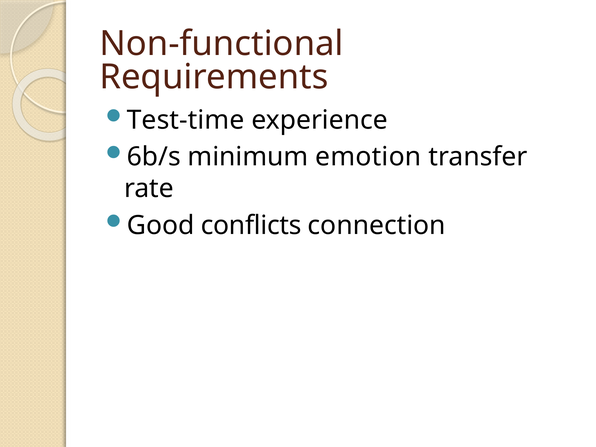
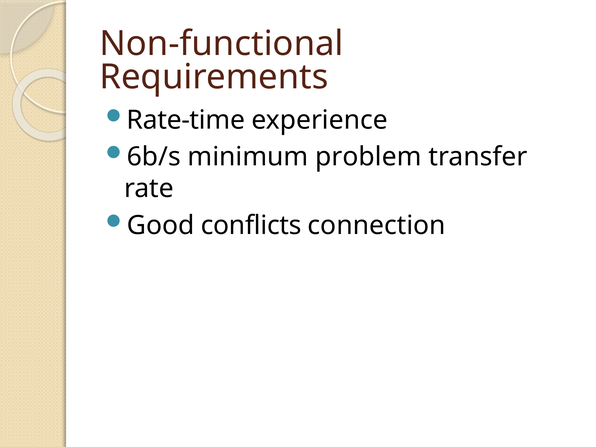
Test-time: Test-time -> Rate-time (186, 120)
emotion: emotion -> problem (368, 157)
